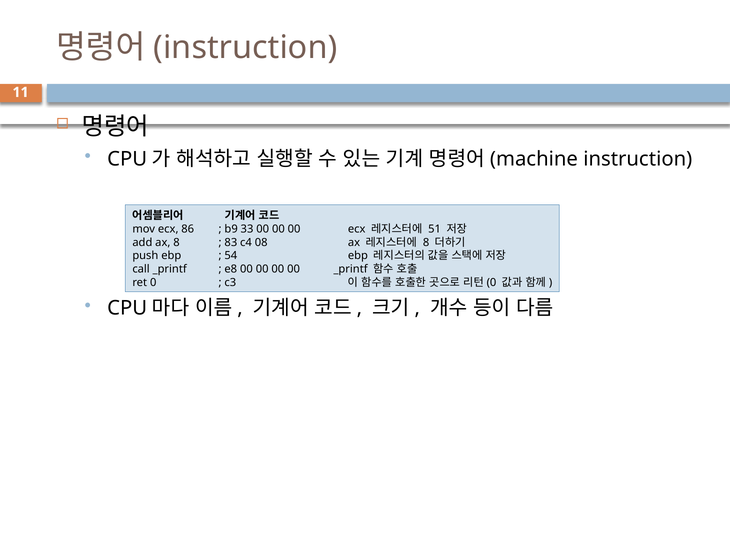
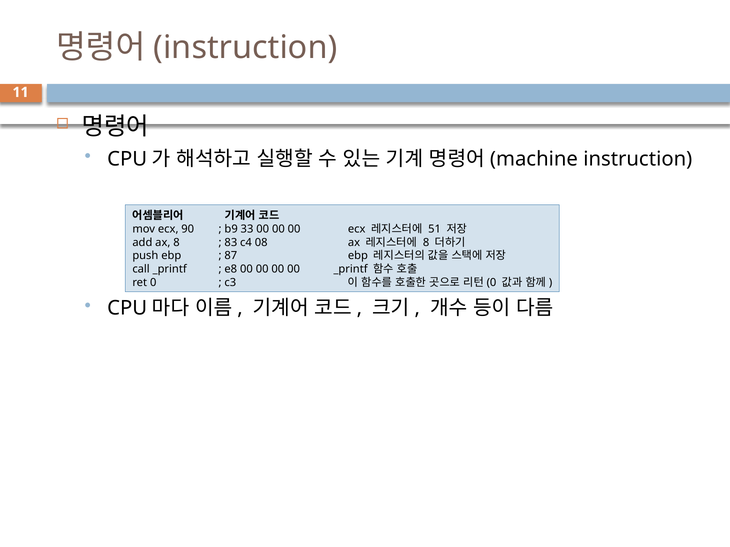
86: 86 -> 90 (188, 229)
54: 54 -> 87 (231, 256)
